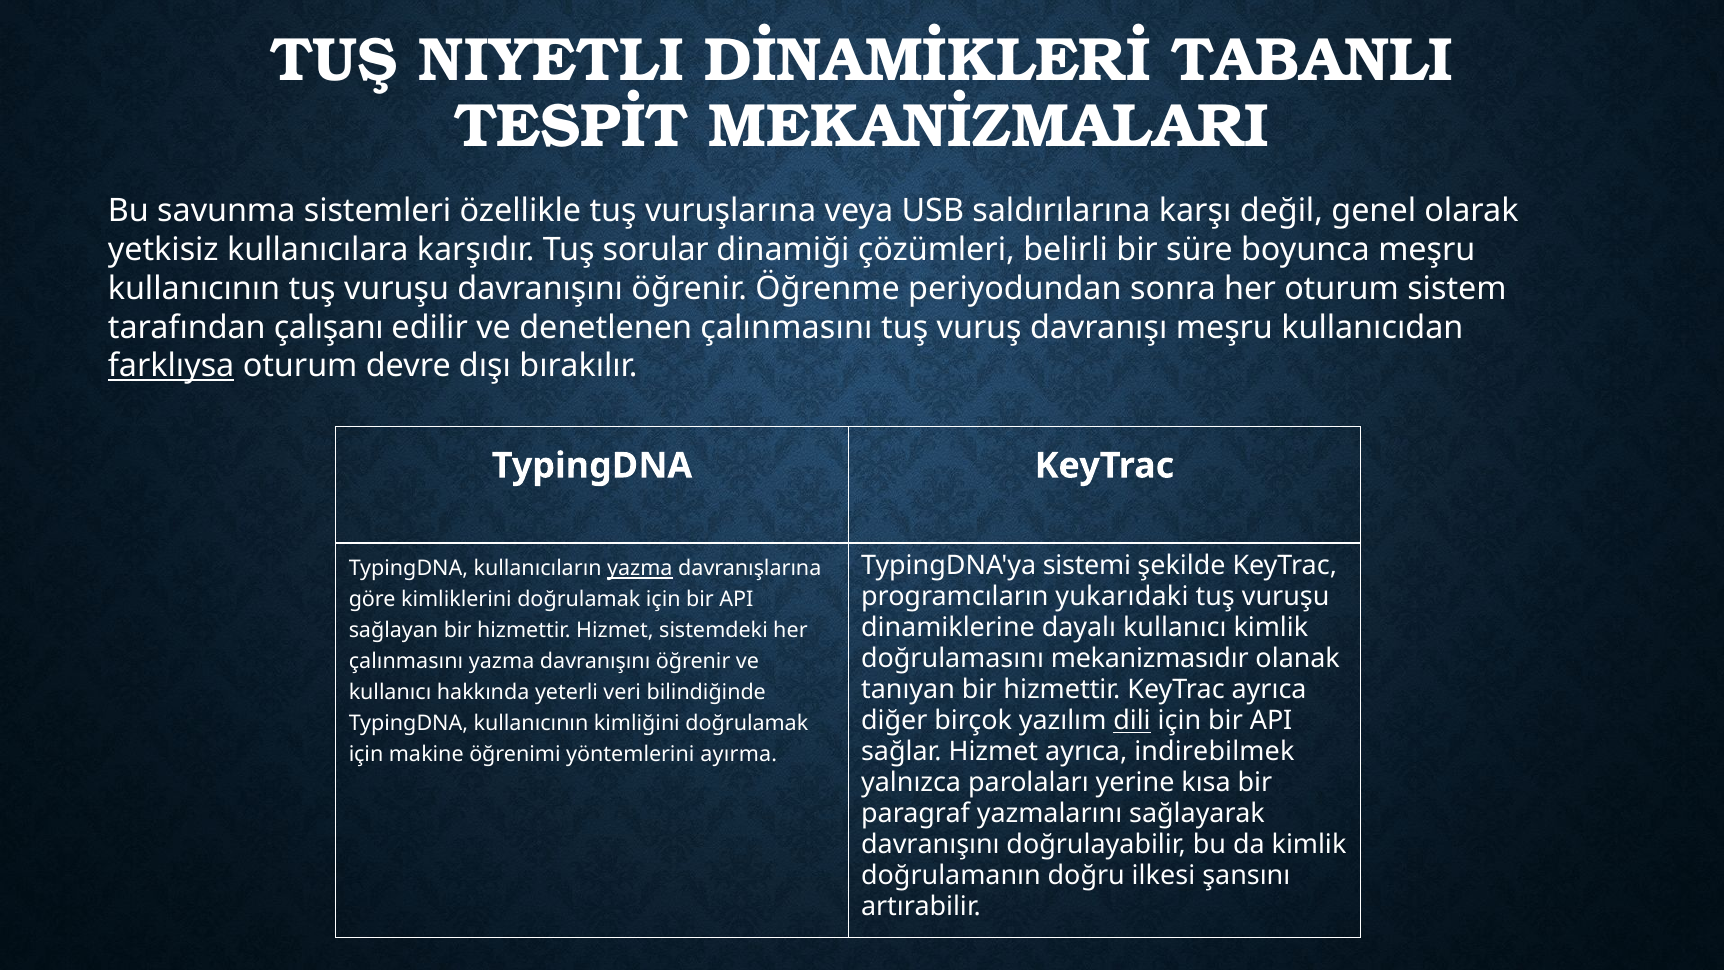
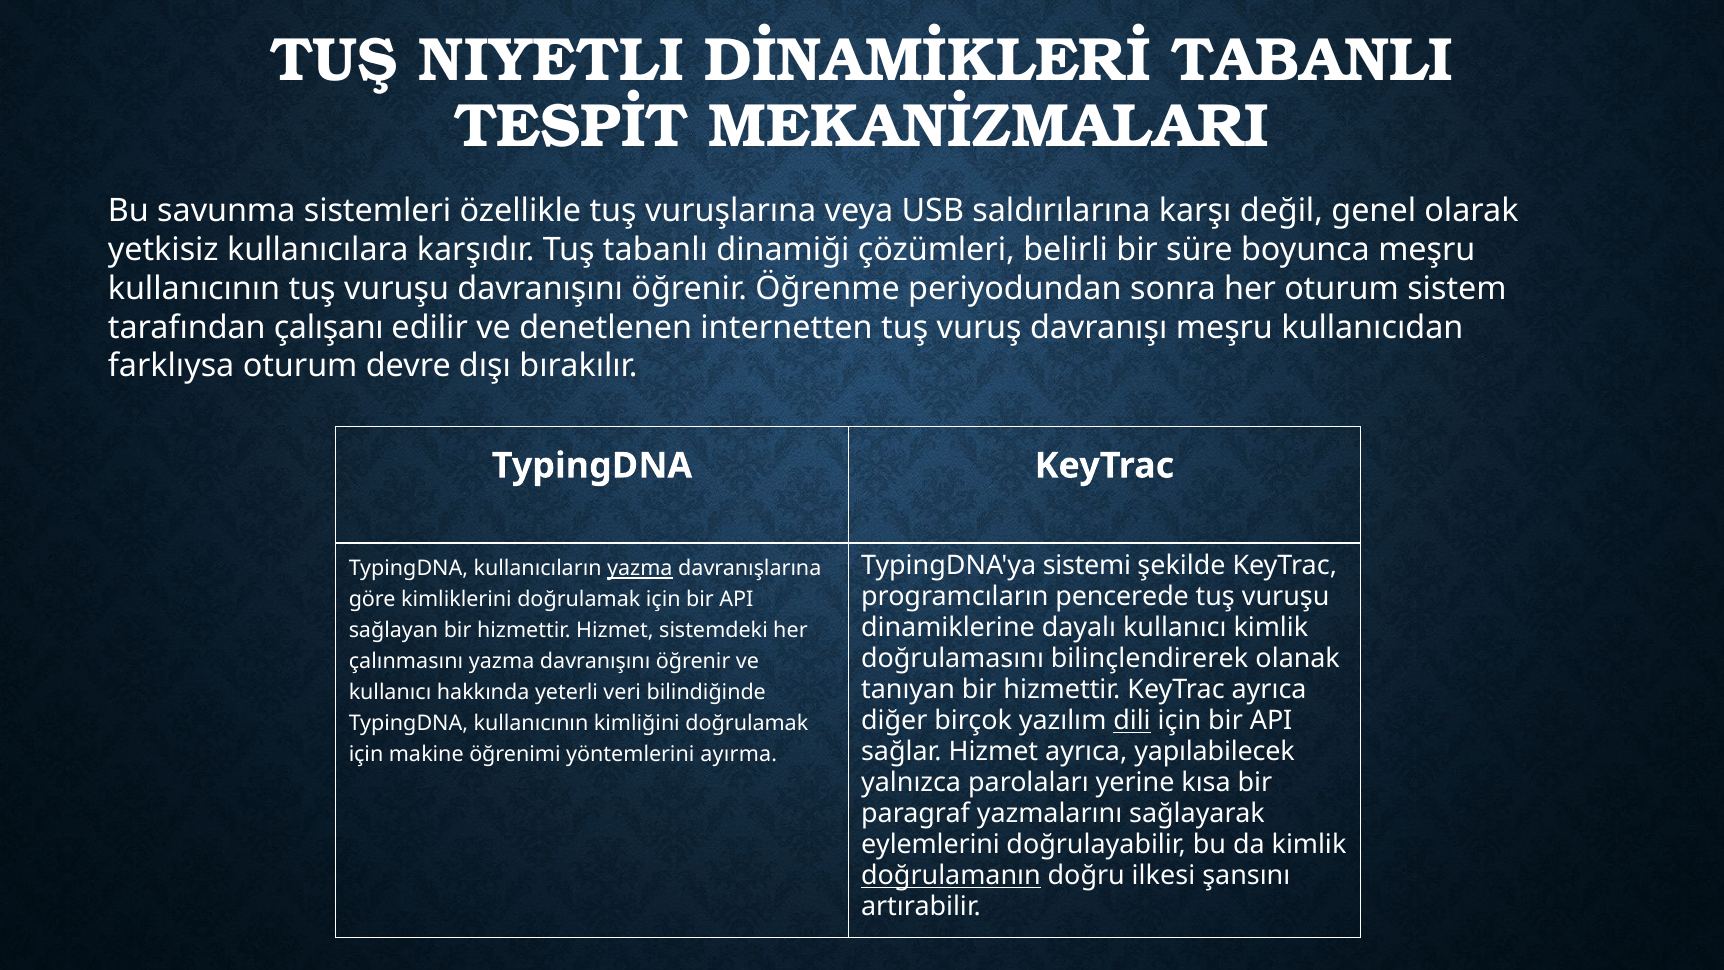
sorular: sorular -> tabanlı (656, 250)
denetlenen çalınmasını: çalınmasını -> internetten (786, 327)
farklıysa underline: present -> none (171, 366)
yukarıdaki: yukarıdaki -> pencerede (1122, 597)
mekanizmasıdır: mekanizmasıdır -> bilinçlendirerek (1150, 659)
indirebilmek: indirebilmek -> yapılabilecek (1215, 752)
davranışını: davranışını -> eylemlerini (930, 845)
doğrulamanın underline: none -> present (951, 876)
